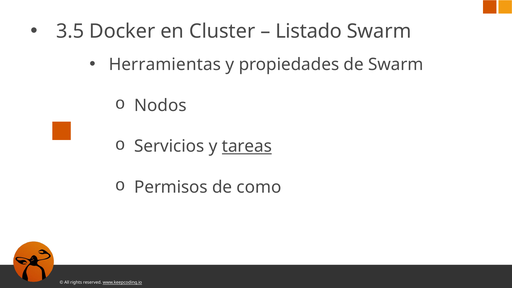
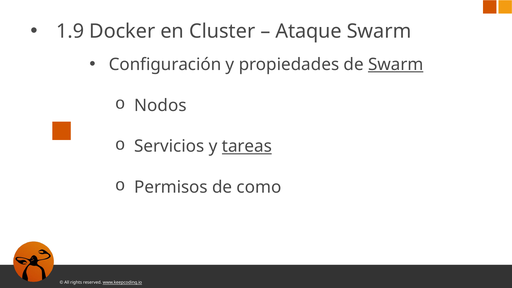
3.5: 3.5 -> 1.9 (70, 31)
Listado: Listado -> Ataque (309, 31)
Herramientas: Herramientas -> Configuración (165, 64)
Swarm underline: none -> present (396, 64)
